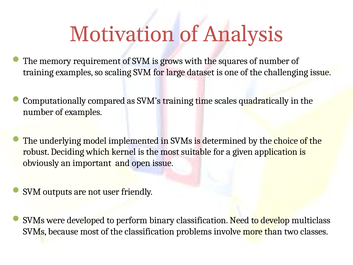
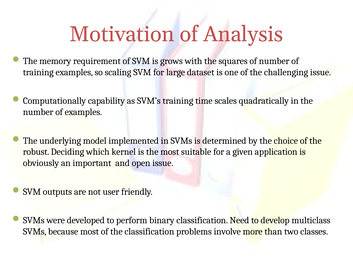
compared: compared -> capability (106, 101)
